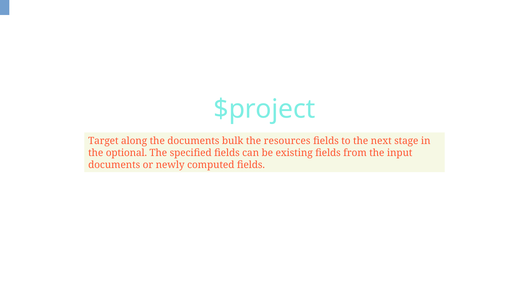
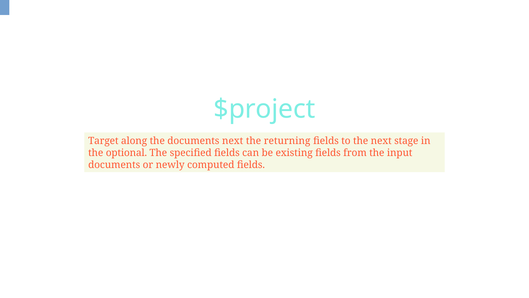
documents bulk: bulk -> next (233, 141)
resources: resources -> returning (287, 141)
